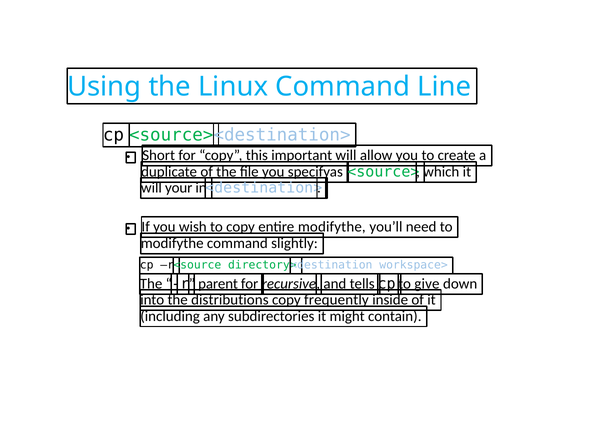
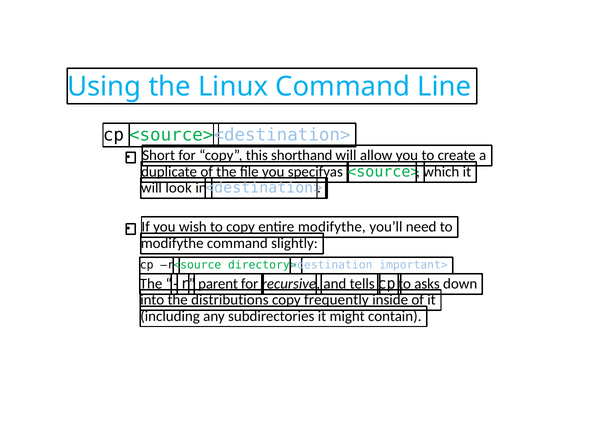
important: important -> shorthand (302, 155)
your: your -> look (179, 188)
workspace>: workspace> -> important> (414, 265)
give: give -> asks (427, 284)
